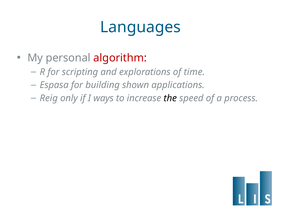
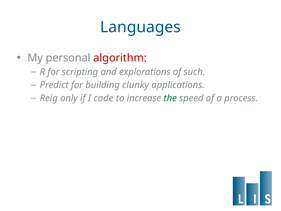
time: time -> such (194, 72)
Espasa: Espasa -> Predict (54, 85)
shown: shown -> clunky (136, 85)
ways: ways -> code (103, 98)
the colour: black -> green (170, 98)
